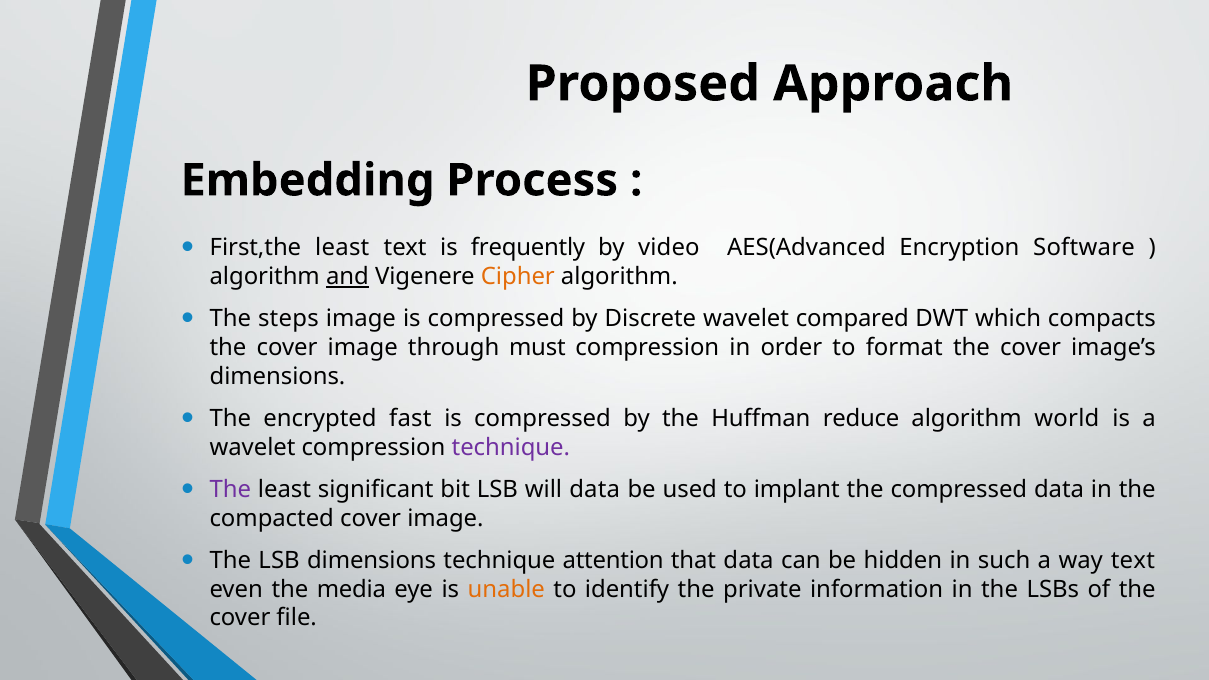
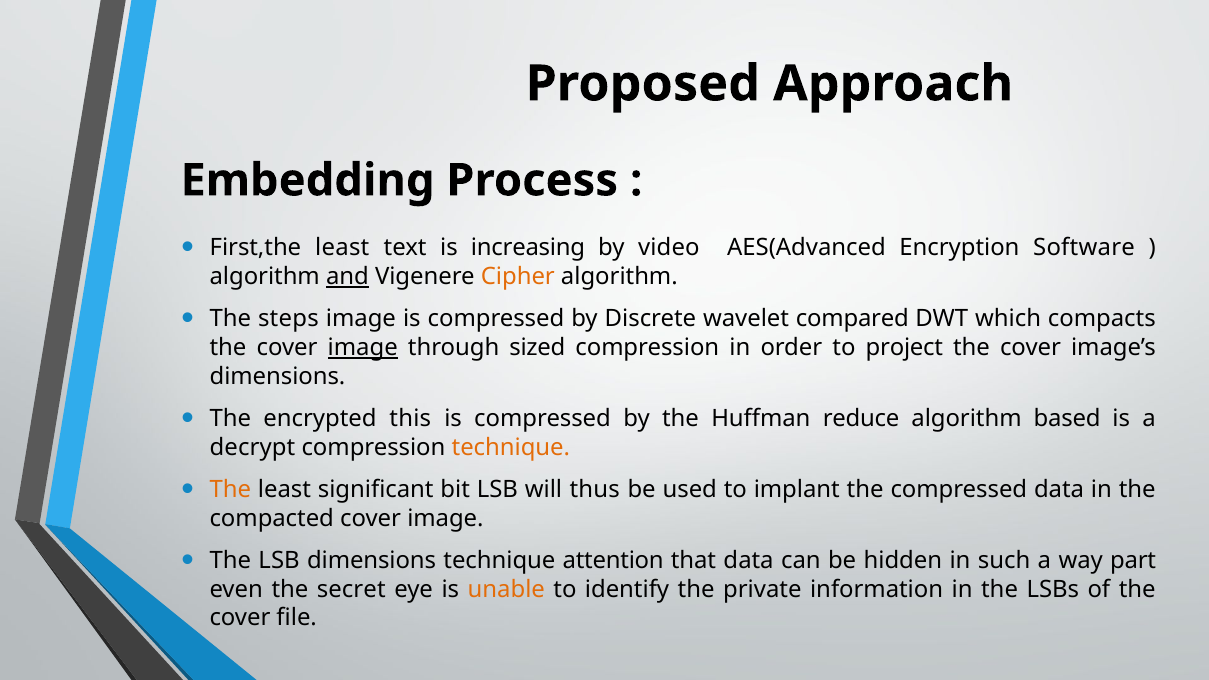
frequently: frequently -> increasing (528, 248)
image underline: none -> present (363, 348)
must: must -> sized (537, 348)
format: format -> project (904, 348)
fast: fast -> this (410, 419)
world: world -> based (1067, 419)
wavelet: wavelet -> decrypt (252, 447)
technique colour: purple -> orange (511, 447)
The colour: purple -> orange (230, 490)
will data: data -> thus (595, 490)
way text: text -> part (1133, 561)
media: media -> secret (351, 589)
